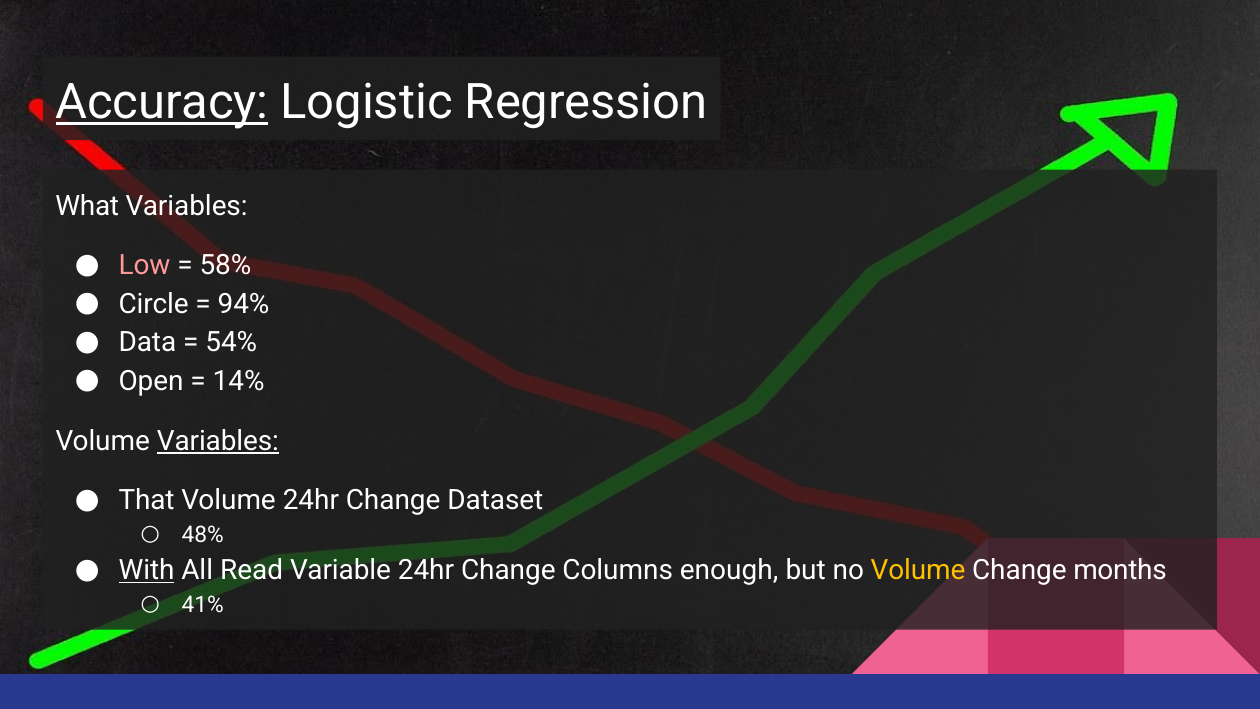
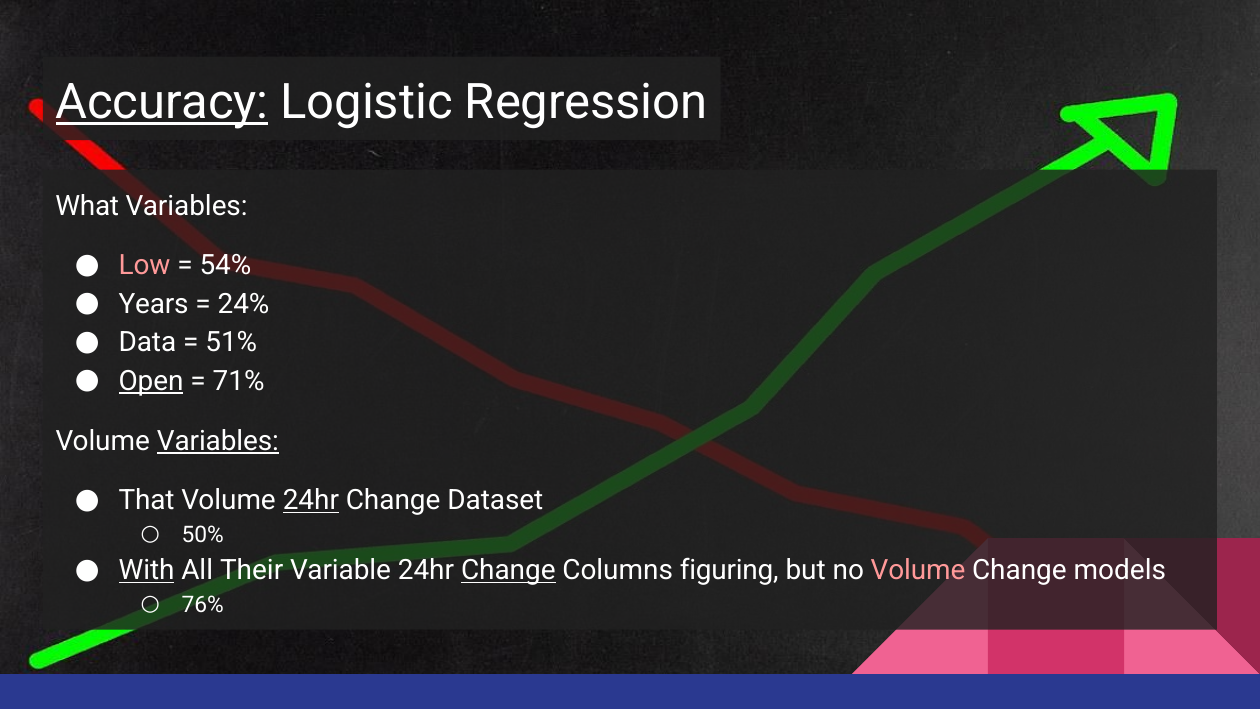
58%: 58% -> 54% (225, 265)
Circle: Circle -> Years (154, 304)
94%: 94% -> 24% (244, 304)
54%: 54% -> 51% (231, 343)
Open underline: none -> present (151, 381)
14%: 14% -> 71% (239, 381)
24hr underline: none -> present (311, 500)
48%: 48% -> 50% (203, 534)
Read: Read -> Their (252, 570)
Change underline: none -> present (508, 570)
enough: enough -> figuring (729, 570)
Volume colour: yellow -> pink (918, 570)
months: months -> models (1120, 570)
41%: 41% -> 76% (203, 604)
